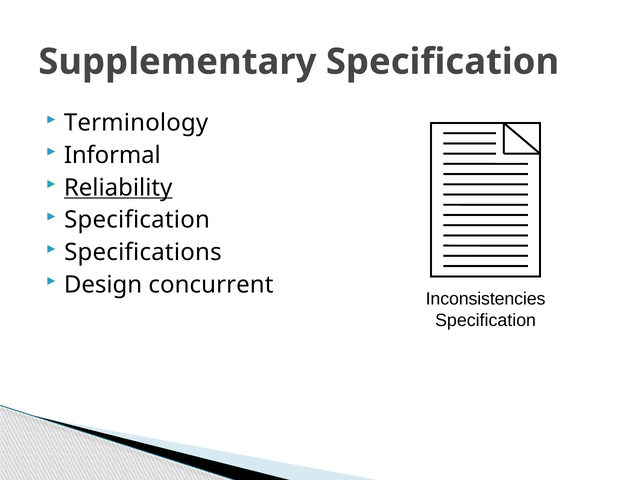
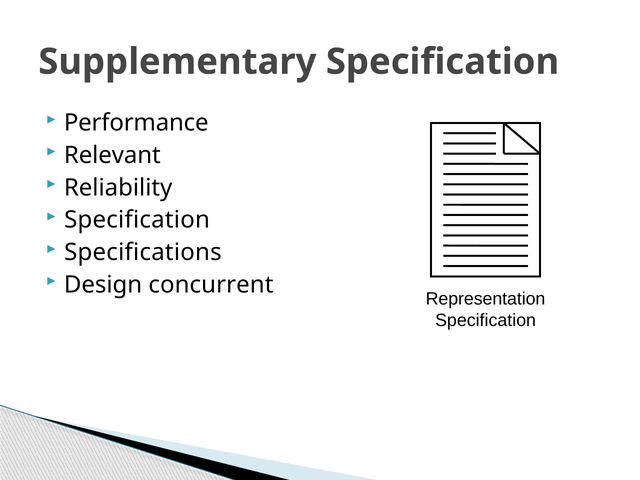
Terminology: Terminology -> Performance (136, 123)
Informal: Informal -> Relevant (112, 155)
Reliability underline: present -> none (118, 188)
Inconsistencies: Inconsistencies -> Representation (486, 299)
